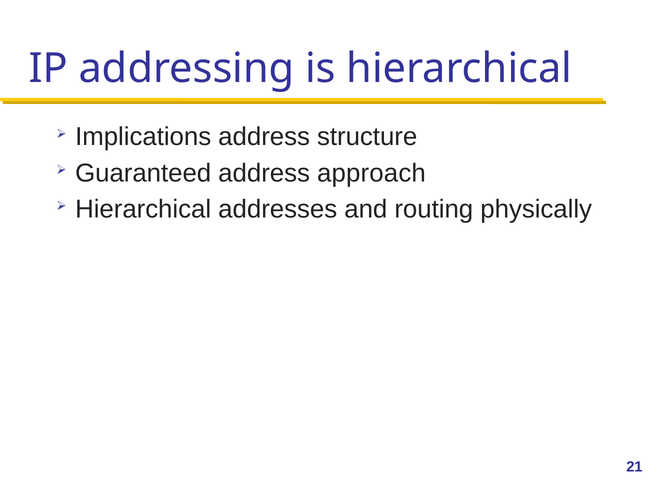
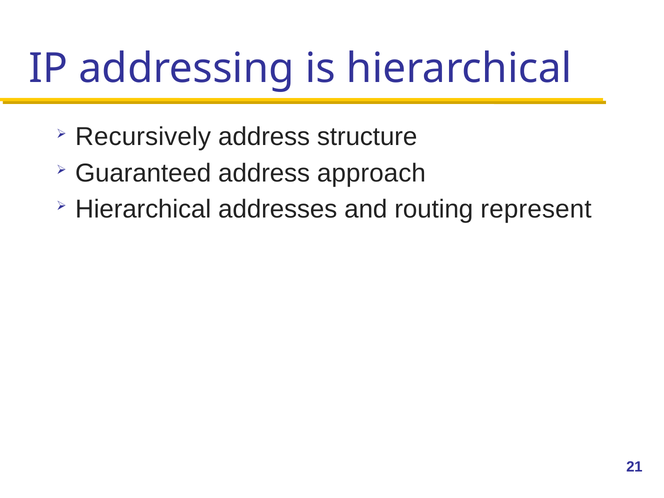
Implications: Implications -> Recursively (143, 137)
physically: physically -> represent (536, 209)
